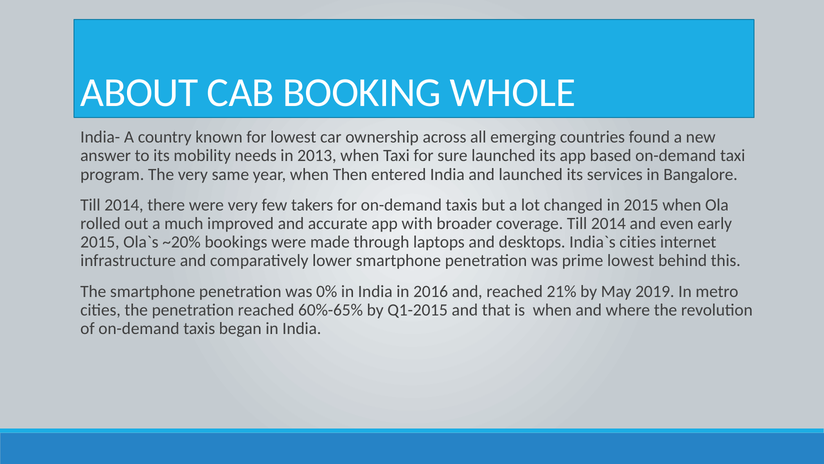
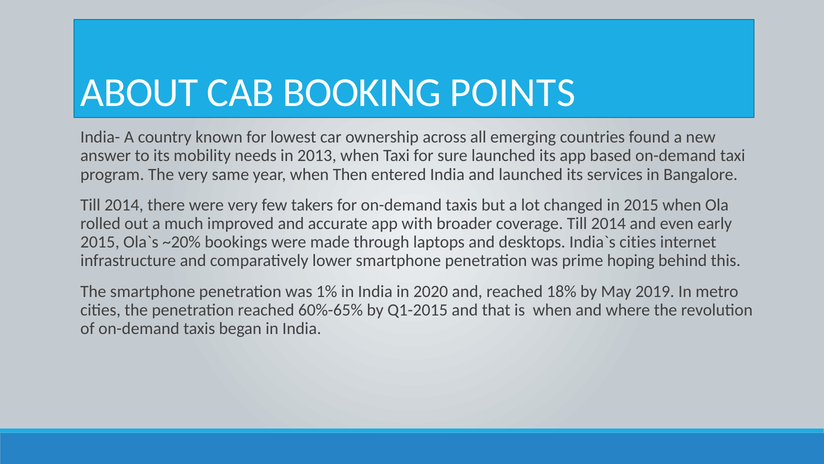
WHOLE: WHOLE -> POINTS (513, 92)
prime lowest: lowest -> hoping (631, 260)
0%: 0% -> 1% (327, 291)
2016: 2016 -> 2020 (431, 291)
21%: 21% -> 18% (562, 291)
